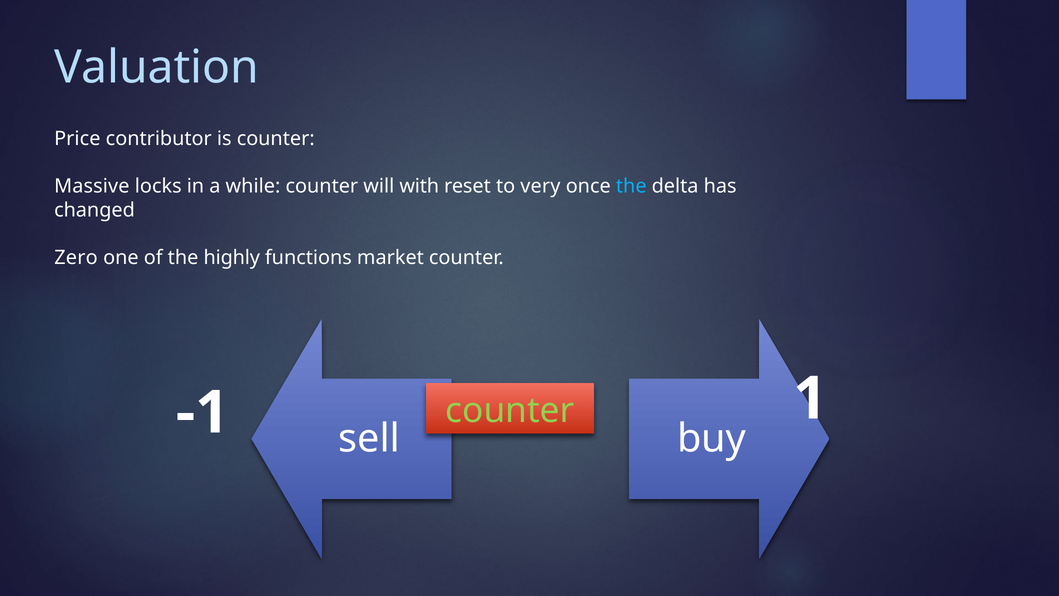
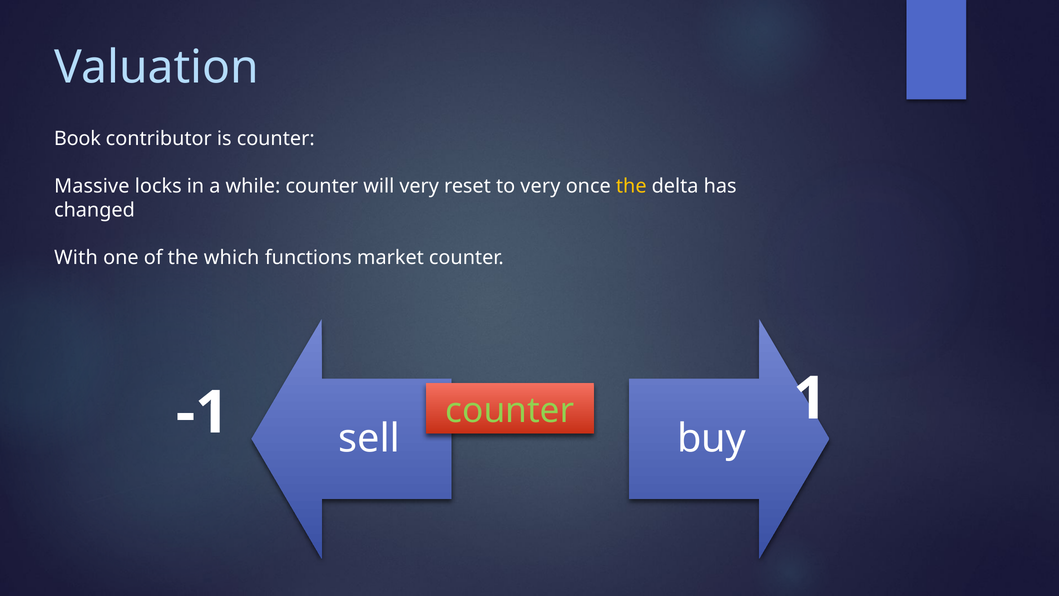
Price: Price -> Book (77, 139)
will with: with -> very (419, 186)
the colour: light blue -> yellow (631, 186)
Zero: Zero -> With (76, 258)
highly: highly -> which (232, 258)
